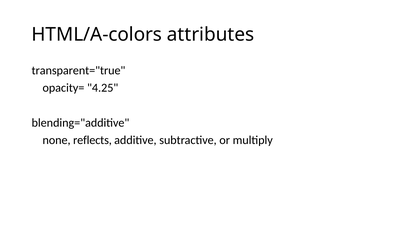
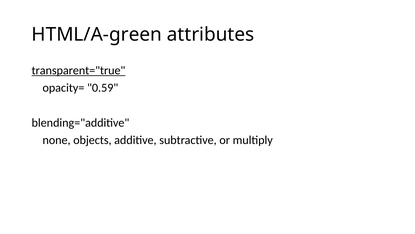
HTML/A-colors: HTML/A-colors -> HTML/A-green (97, 35)
transparent="true underline: none -> present (78, 70)
4.25: 4.25 -> 0.59 (103, 88)
reflects: reflects -> objects (92, 140)
